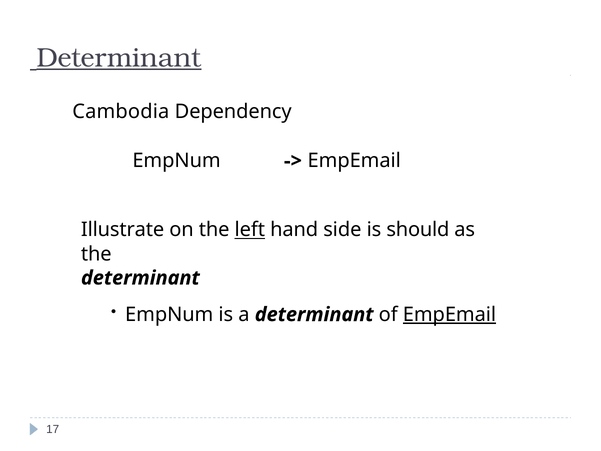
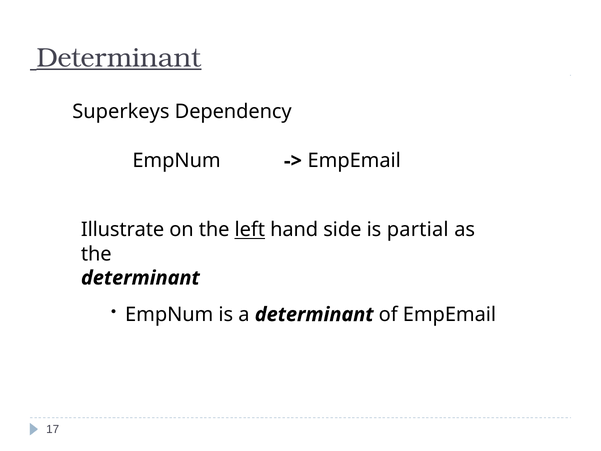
Cambodia: Cambodia -> Superkeys (121, 112)
should: should -> partial (418, 230)
EmpEmail underline: present -> none (449, 314)
